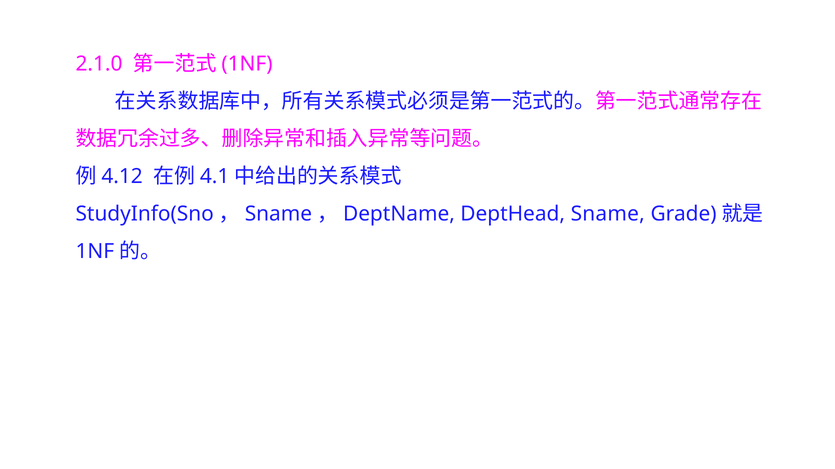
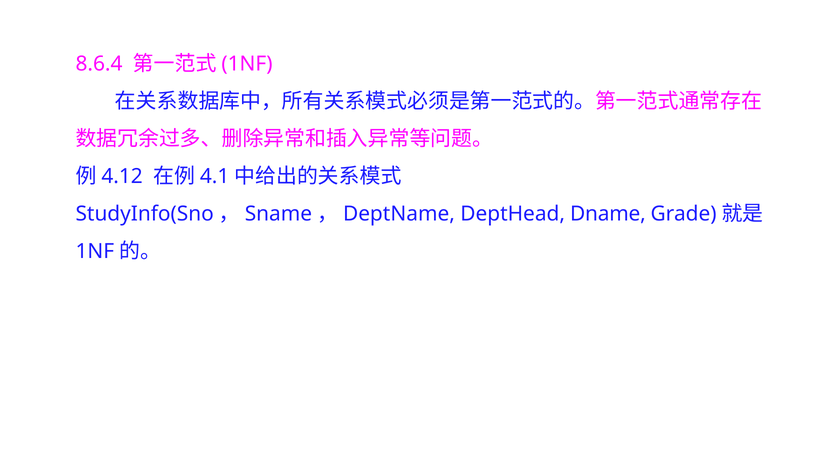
2.1.0: 2.1.0 -> 8.6.4 (99, 64)
DeptHead Sname: Sname -> Dname (608, 214)
